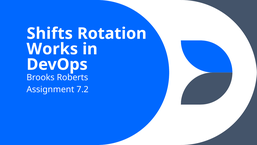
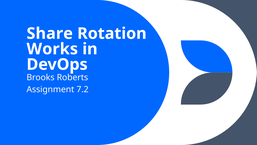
Shifts: Shifts -> Share (50, 33)
